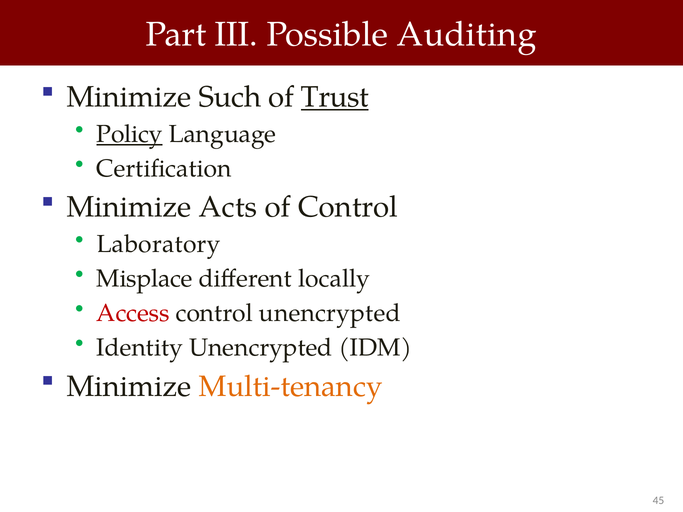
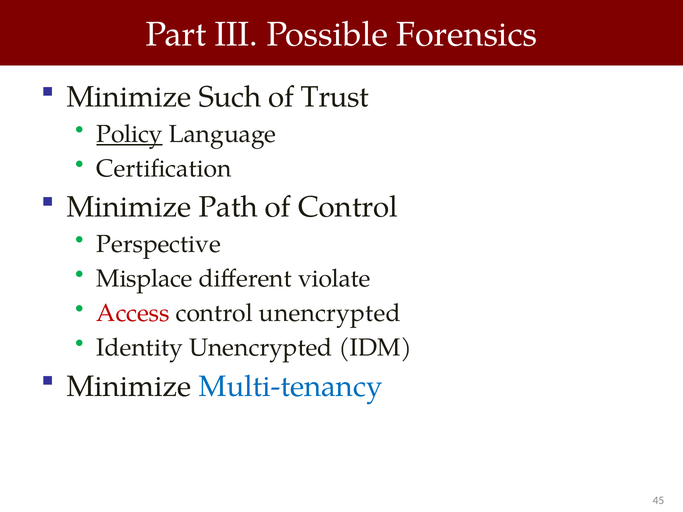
Auditing: Auditing -> Forensics (467, 35)
Trust underline: present -> none (335, 97)
Acts: Acts -> Path (228, 207)
Laboratory: Laboratory -> Perspective (159, 244)
locally: locally -> violate (334, 279)
Multi-tenancy colour: orange -> blue (291, 387)
